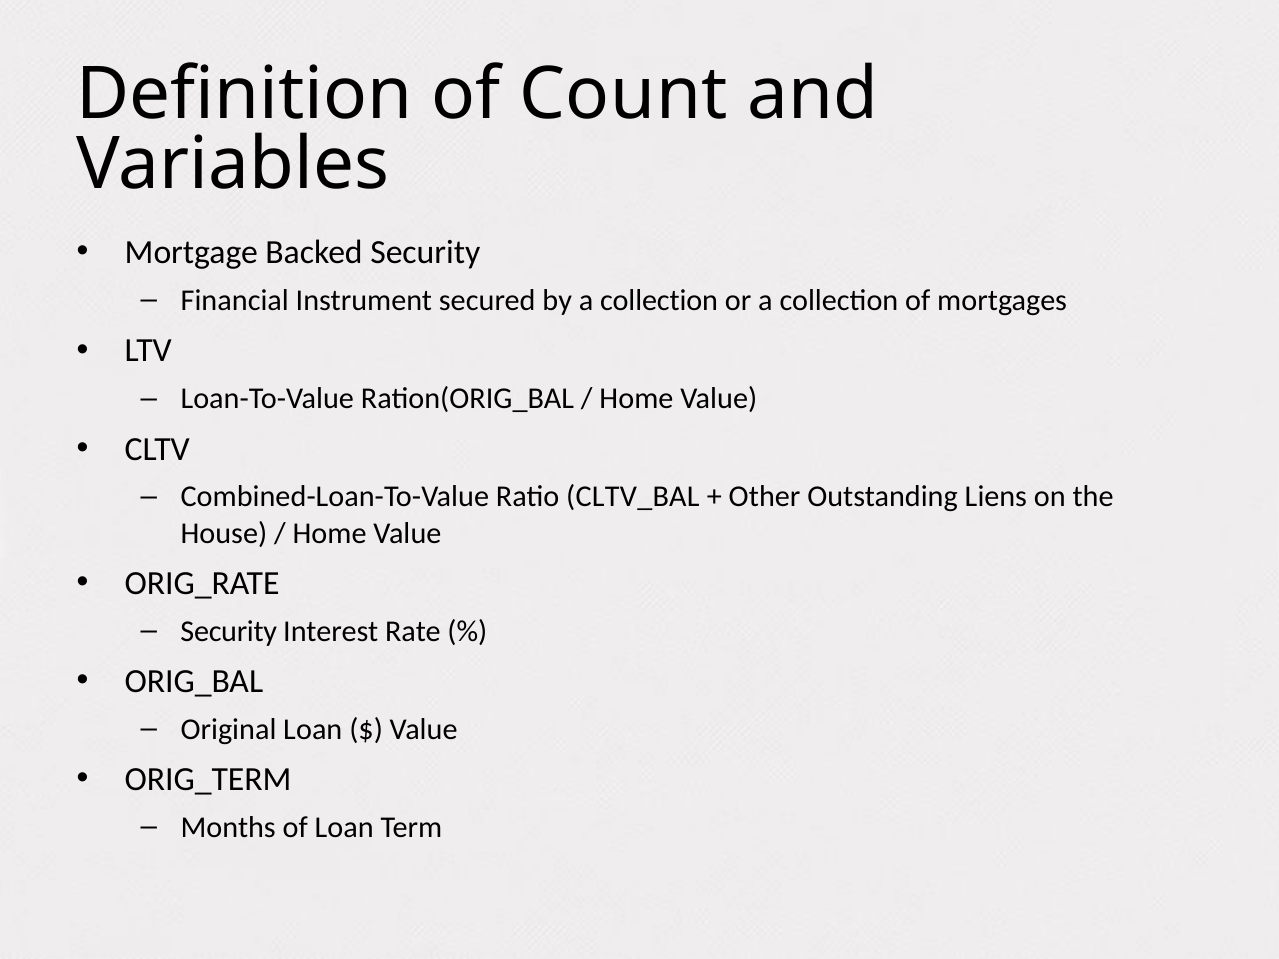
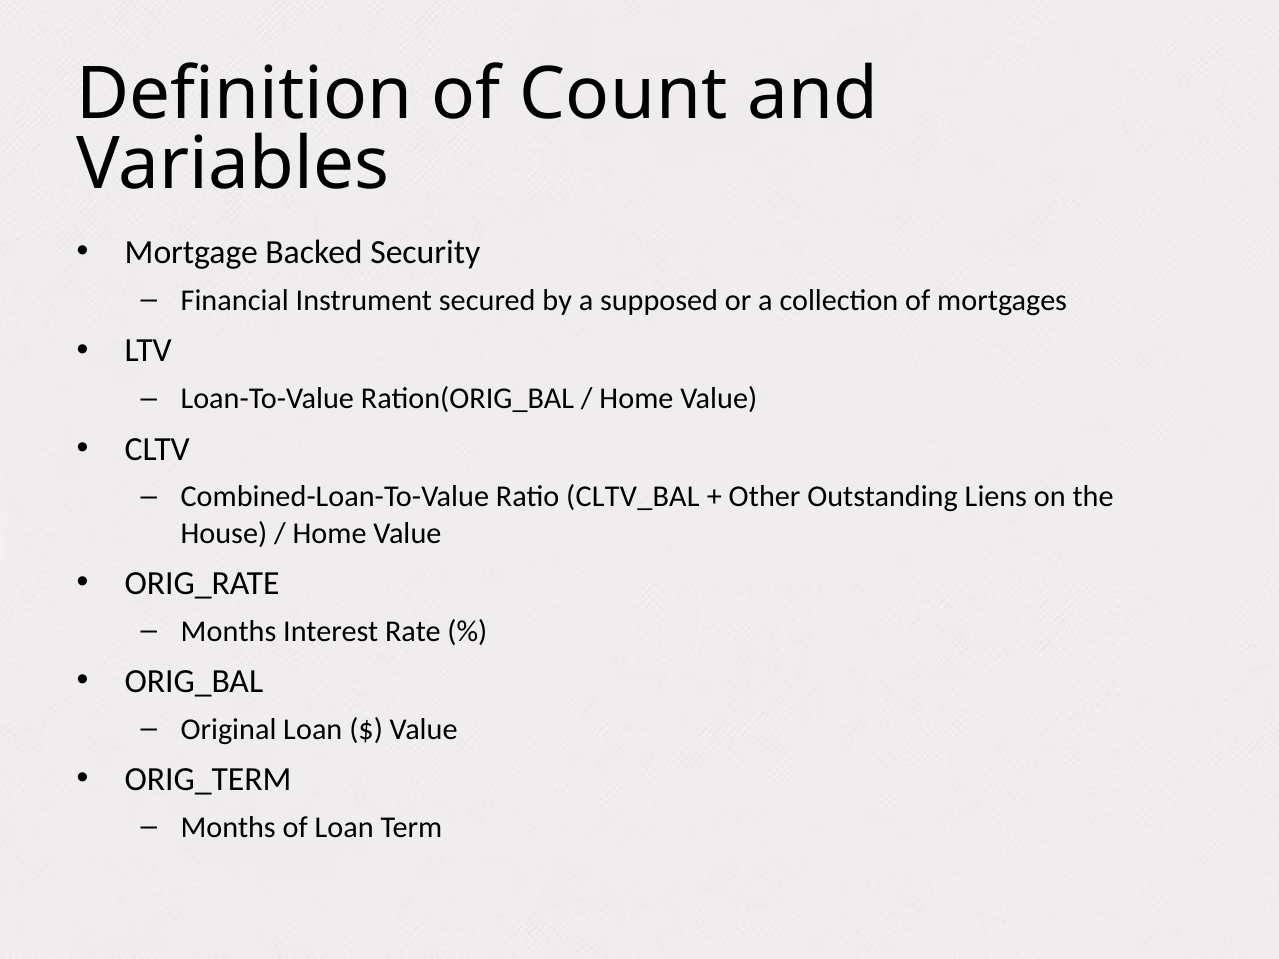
by a collection: collection -> supposed (659, 301)
Security: Security -> Months (229, 631)
